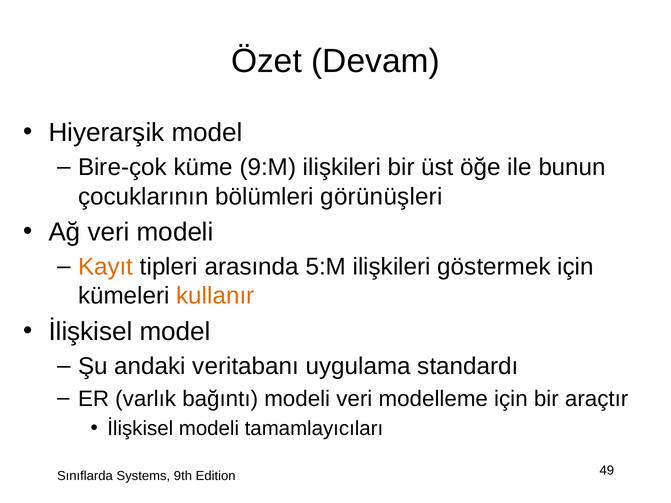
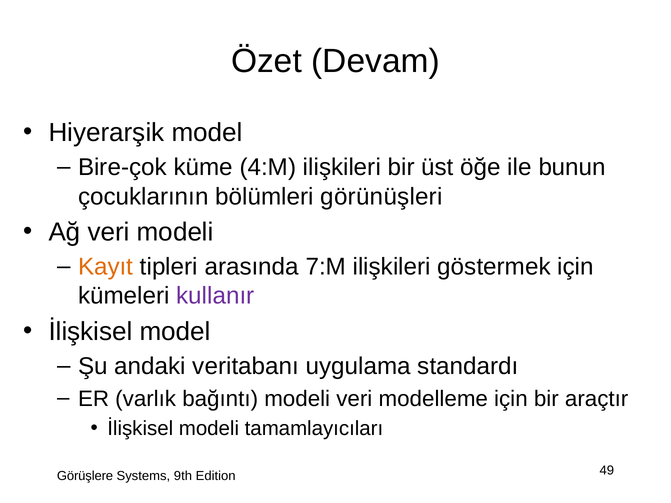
9:M: 9:M -> 4:M (268, 168)
5:M: 5:M -> 7:M (326, 267)
kullanır colour: orange -> purple (215, 296)
Sınıflarda: Sınıflarda -> Görüşlere (85, 476)
